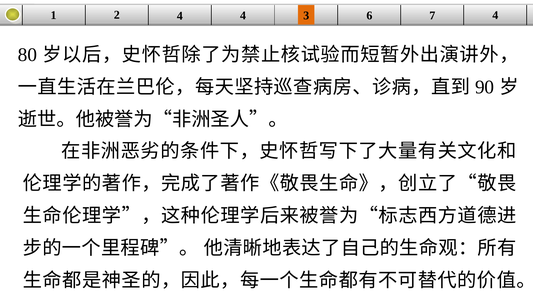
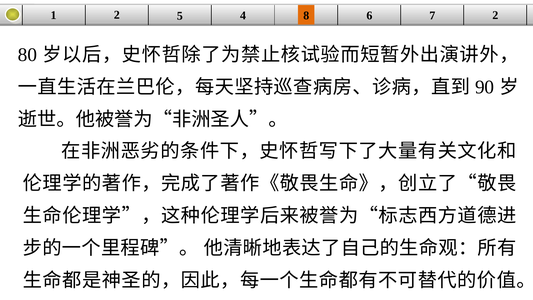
2 4: 4 -> 5 (180, 16)
3: 3 -> 8 (306, 16)
7 4: 4 -> 2 (495, 15)
